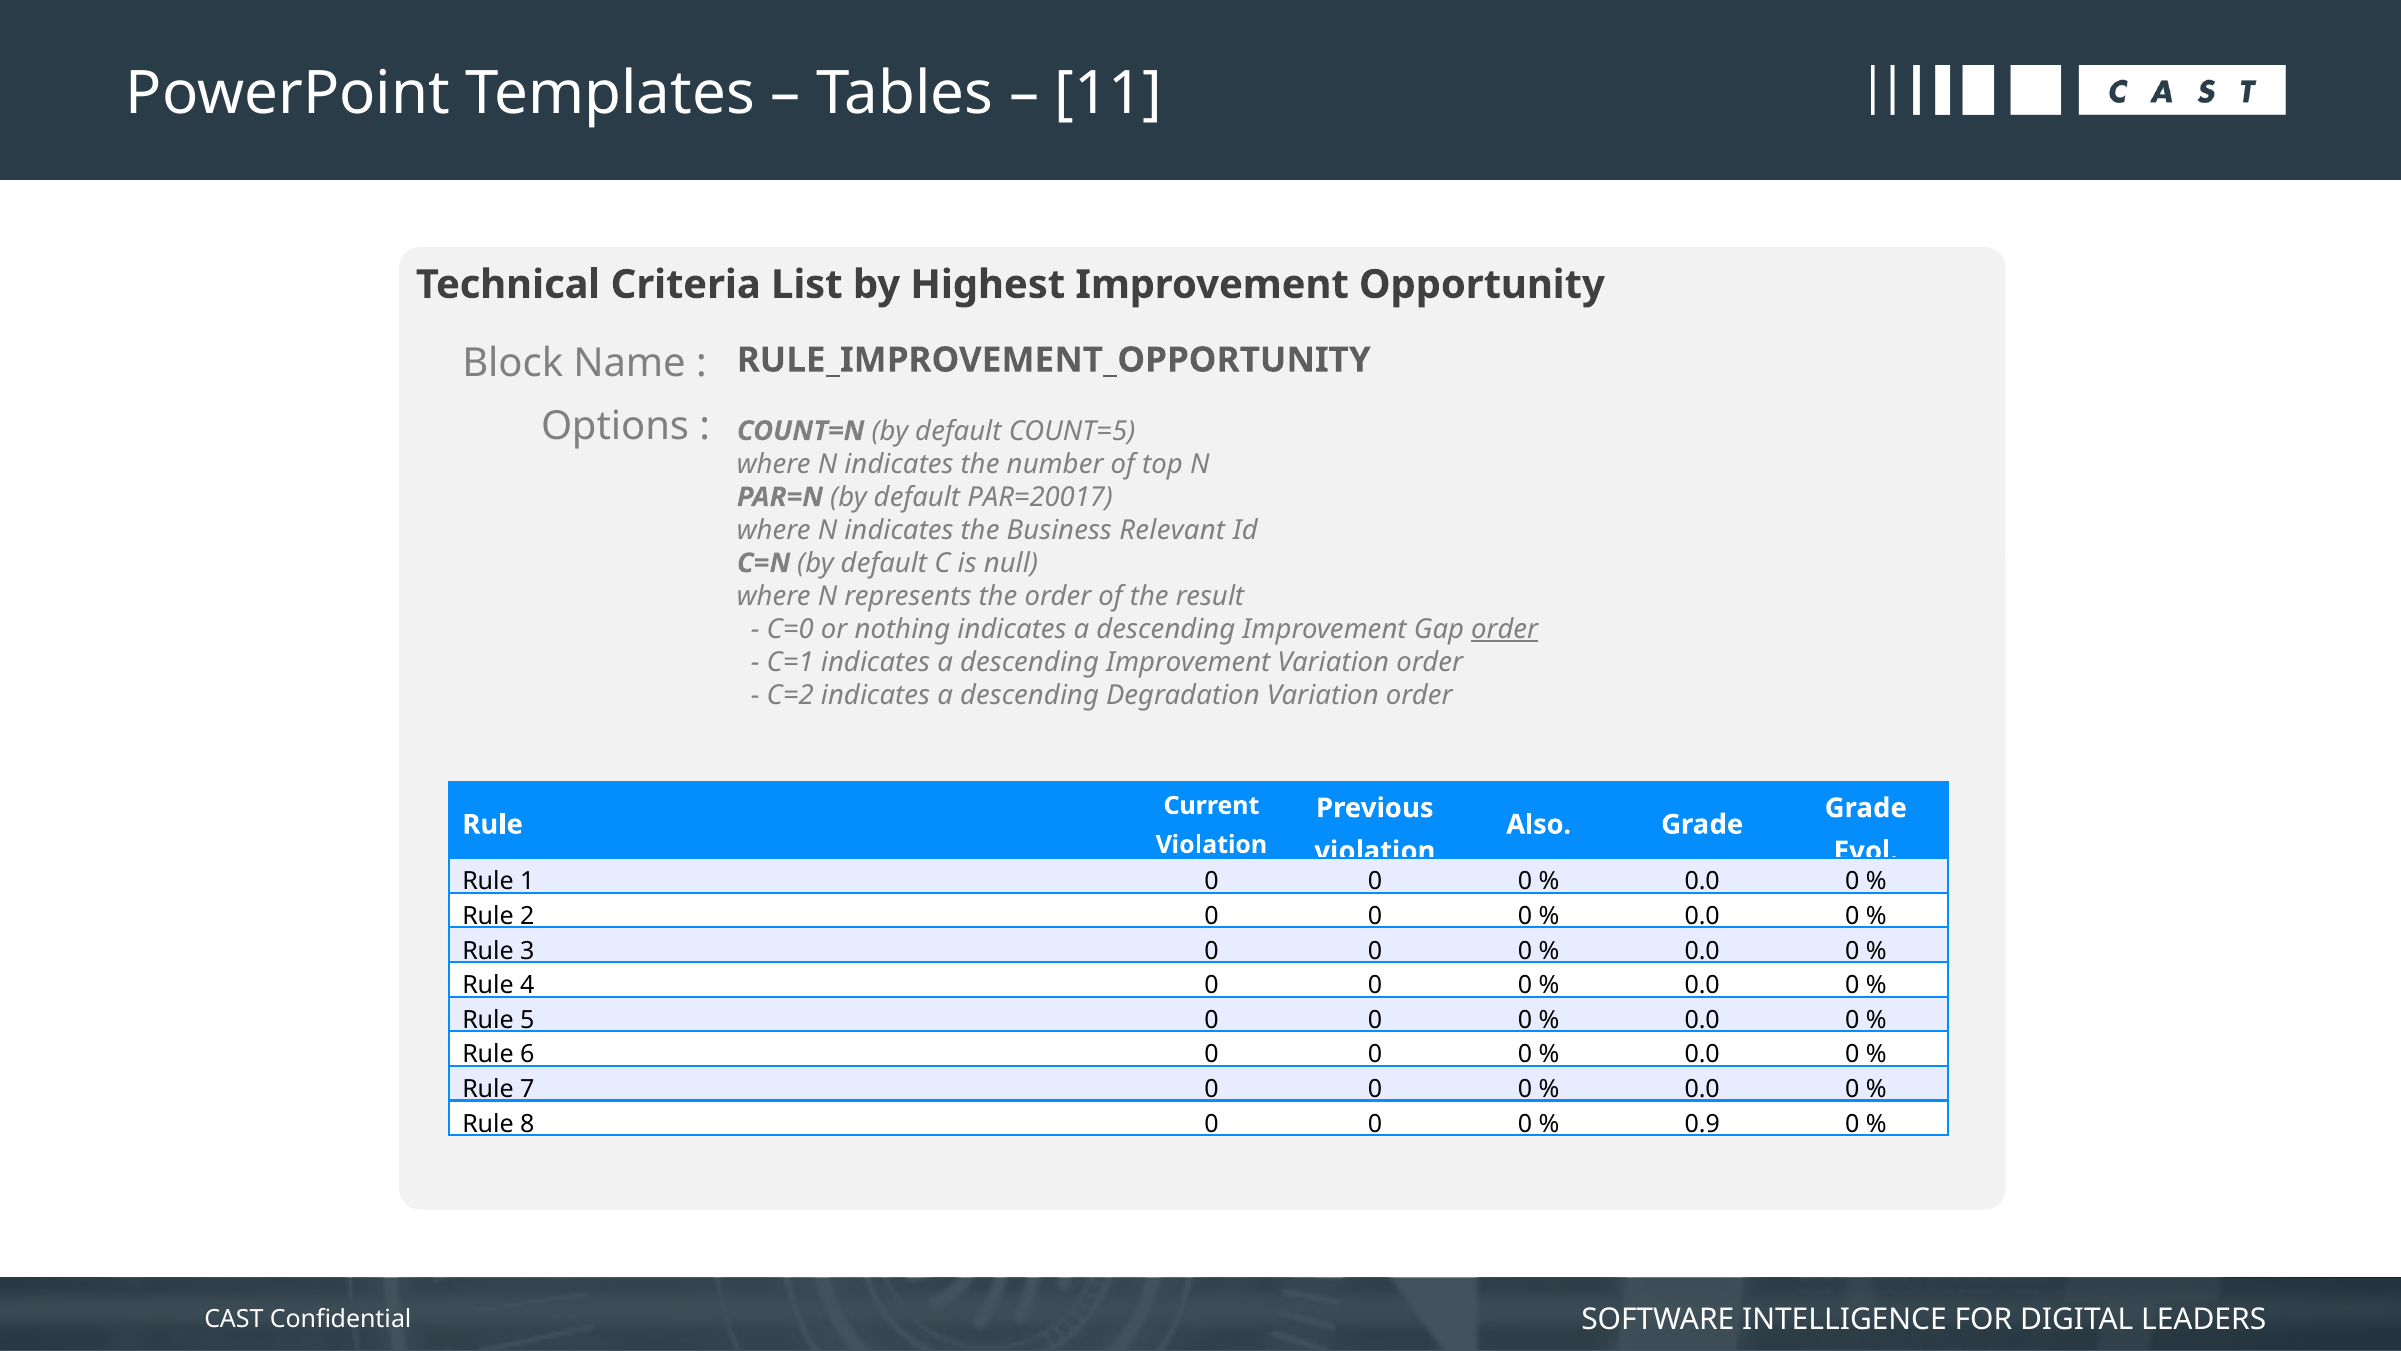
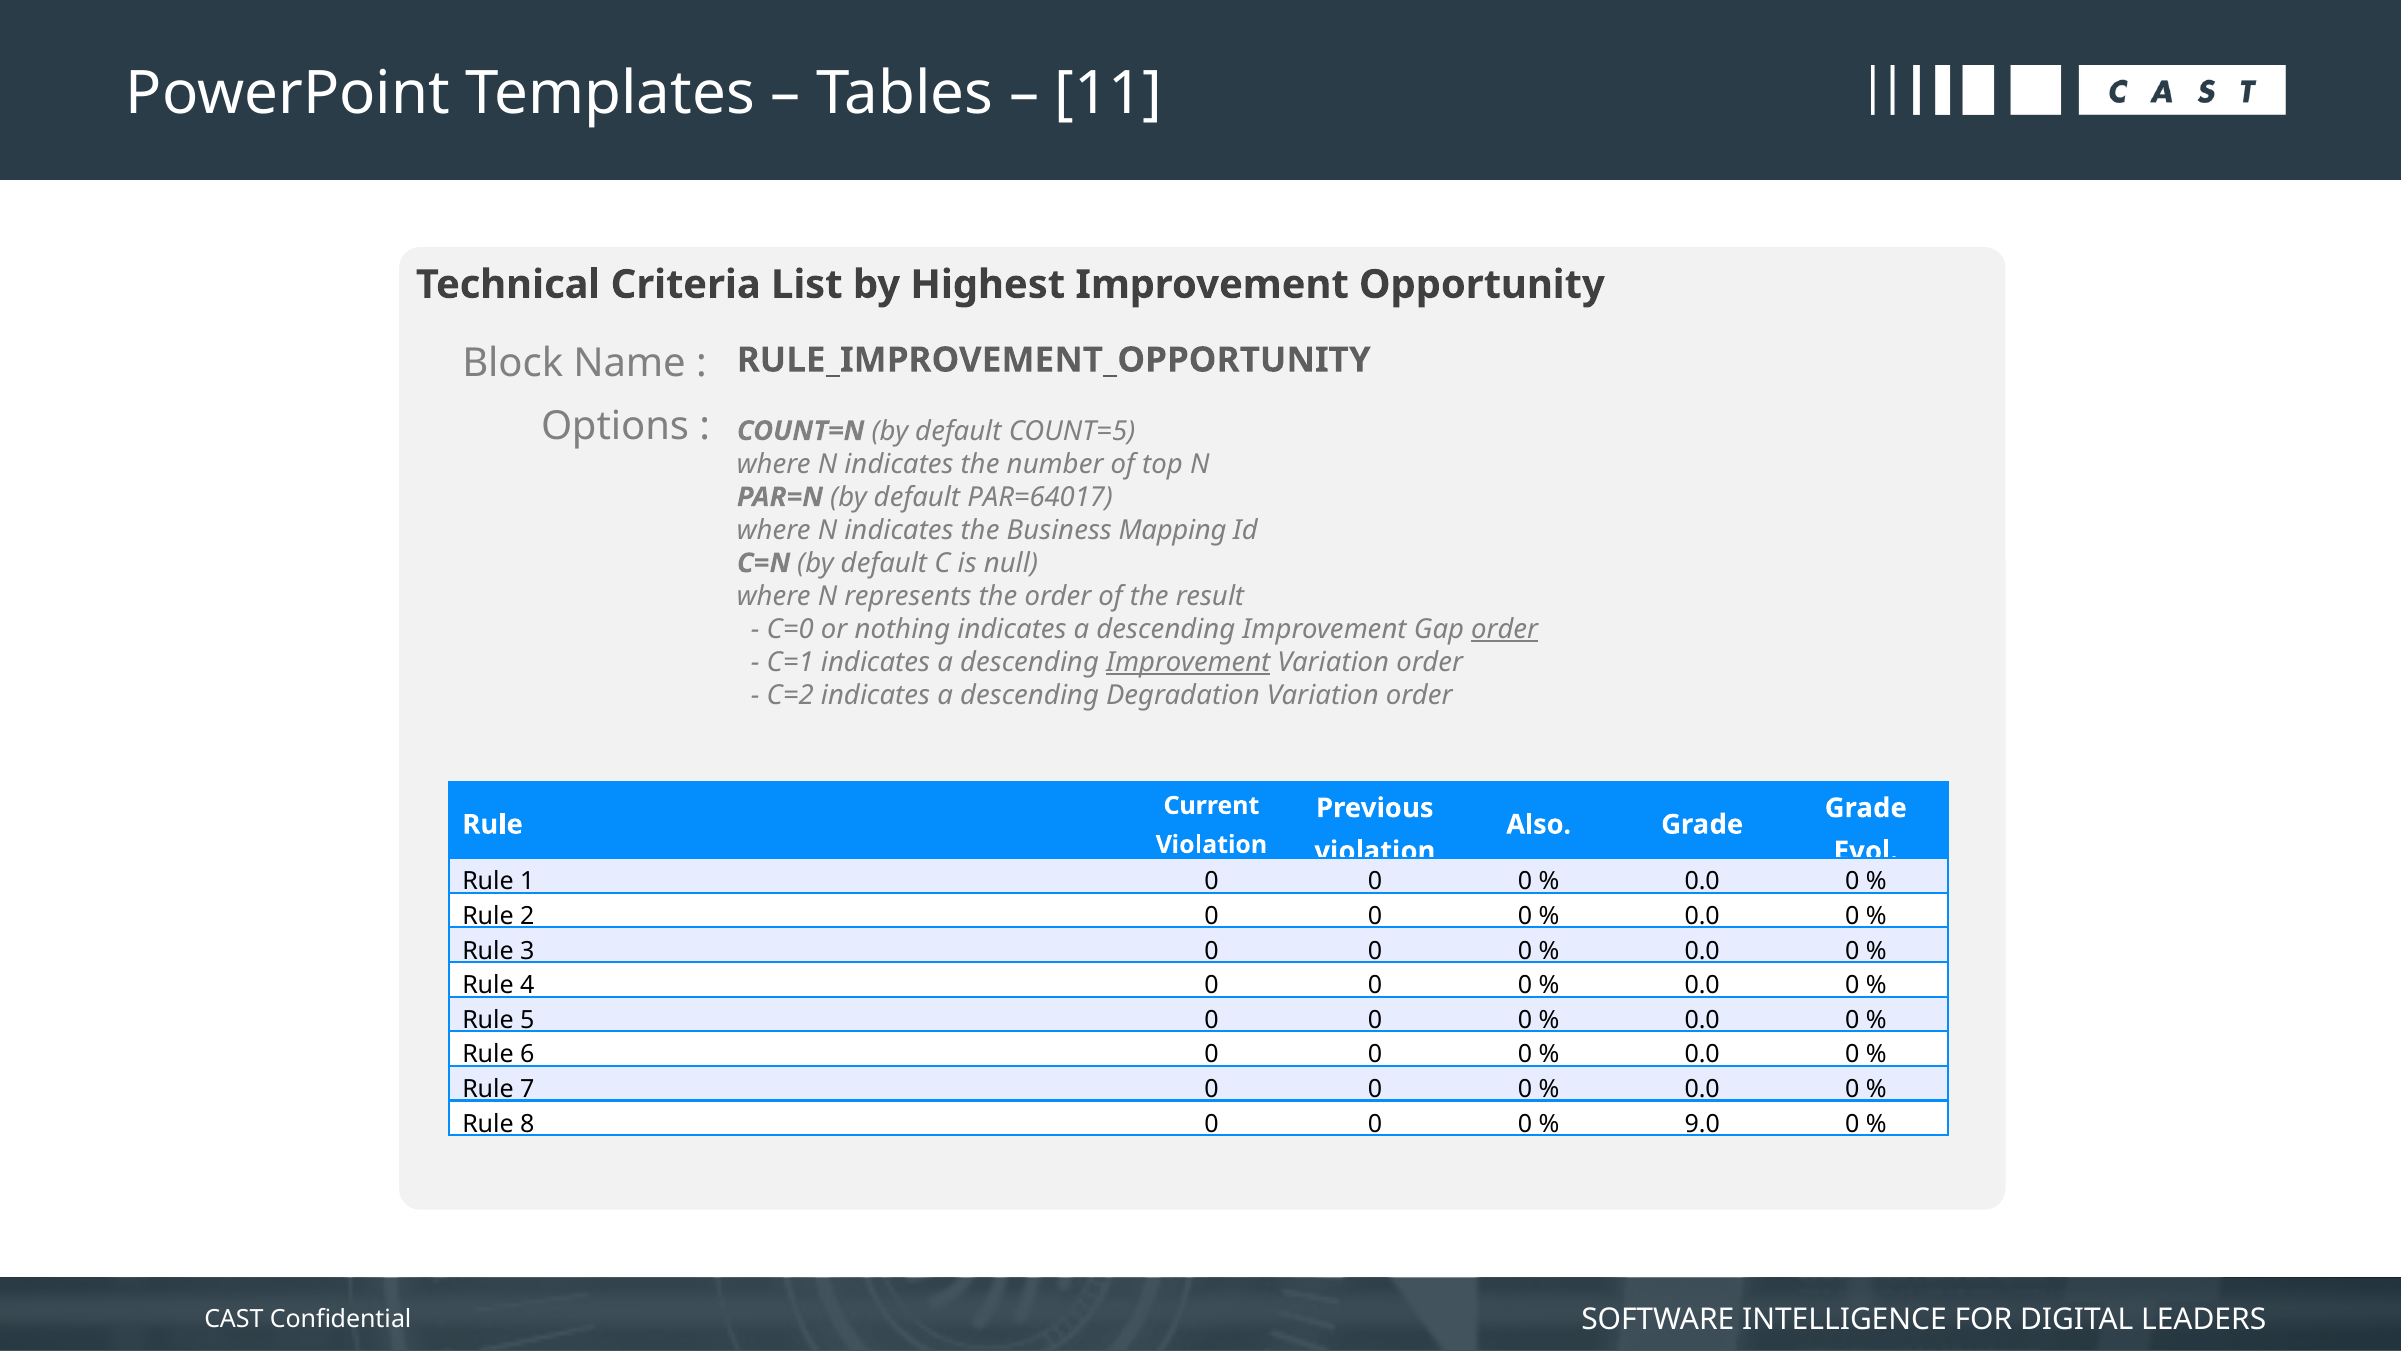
PAR=20017: PAR=20017 -> PAR=64017 (1040, 497)
Relevant: Relevant -> Mapping (1173, 530)
Improvement underline: none -> present (1188, 662)
0.9: 0.9 -> 9.0 (1702, 1124)
